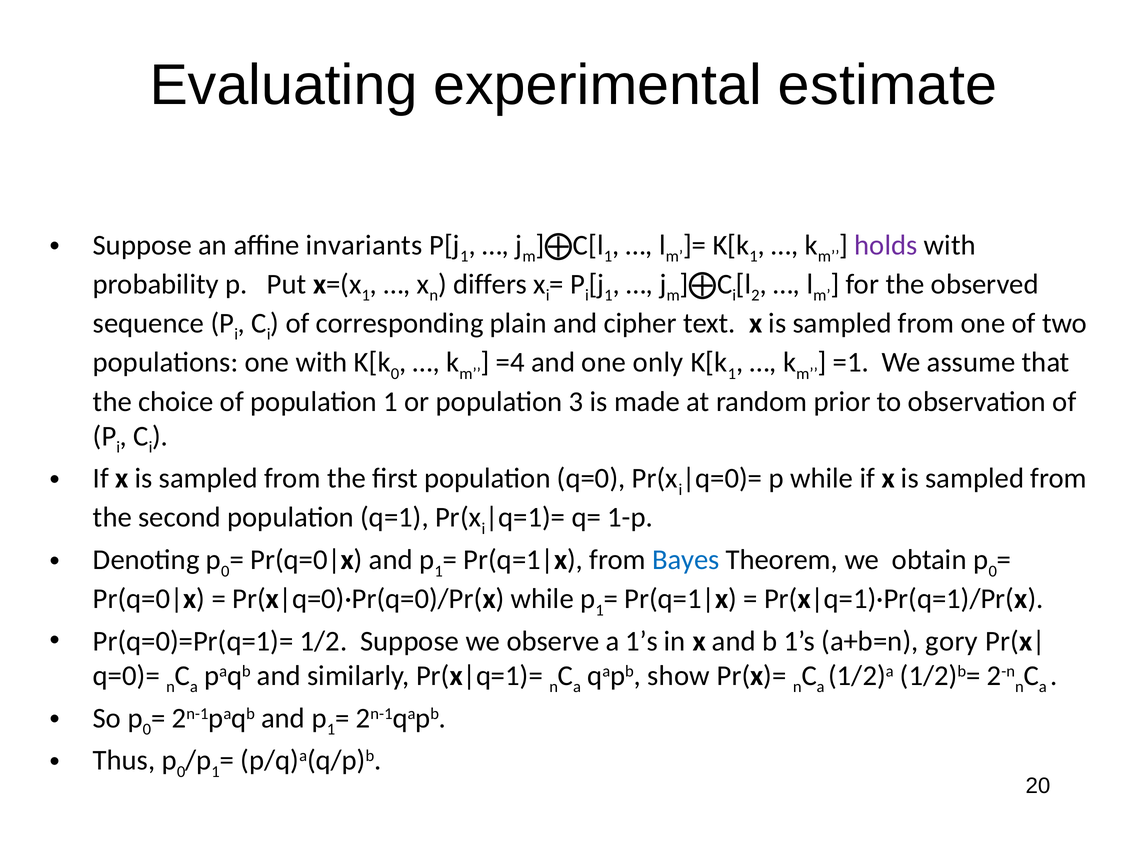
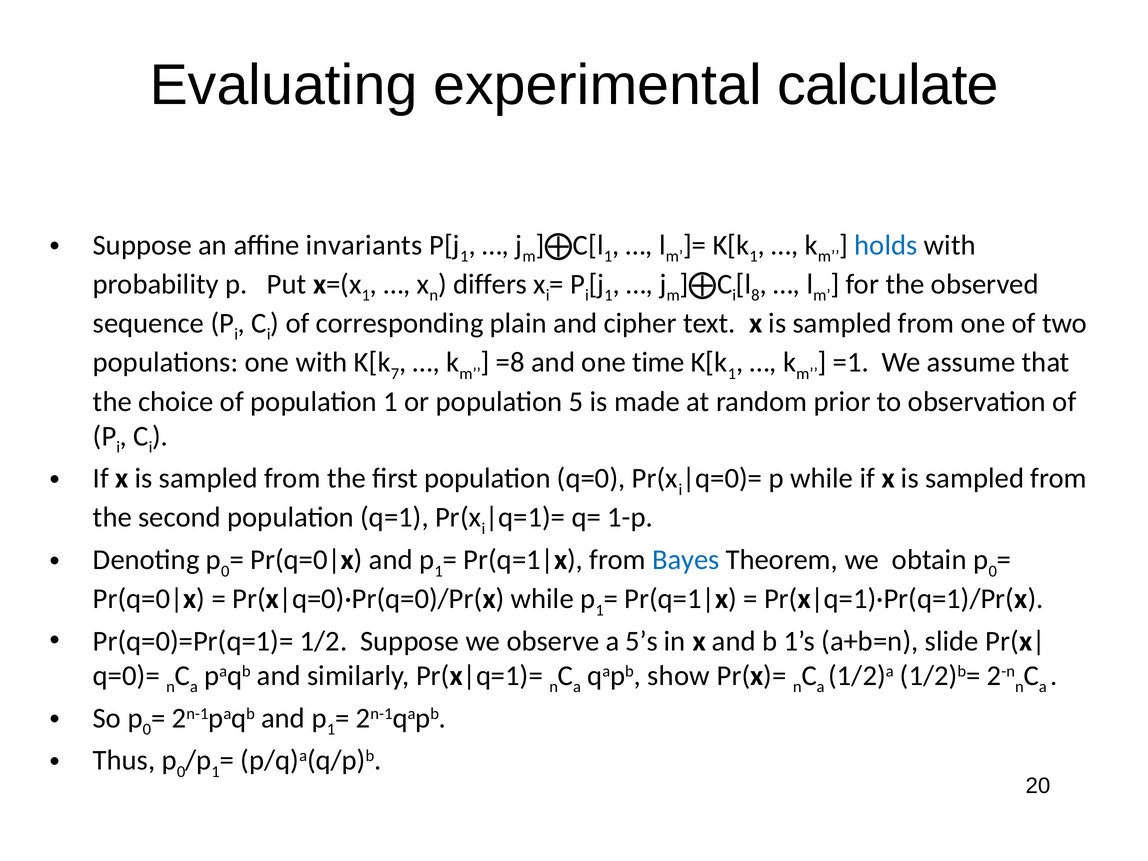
estimate: estimate -> calculate (888, 85)
holds colour: purple -> blue (886, 245)
2: 2 -> 8 (755, 295)
0: 0 -> 7 (395, 374)
=4: =4 -> =8 (510, 362)
only: only -> time (658, 362)
3: 3 -> 5 (576, 402)
a 1’s: 1’s -> 5’s (642, 641)
gory: gory -> slide (952, 641)
